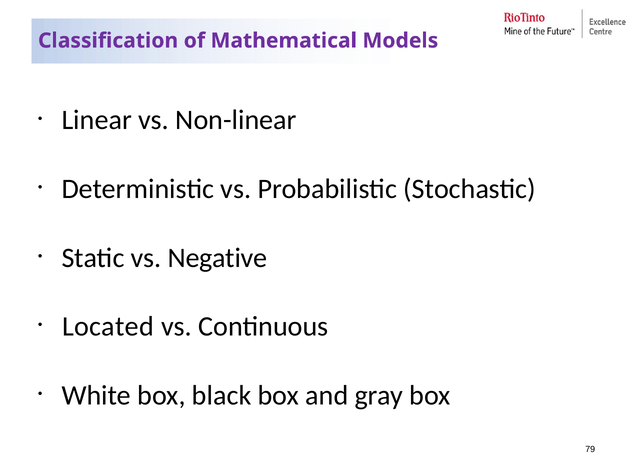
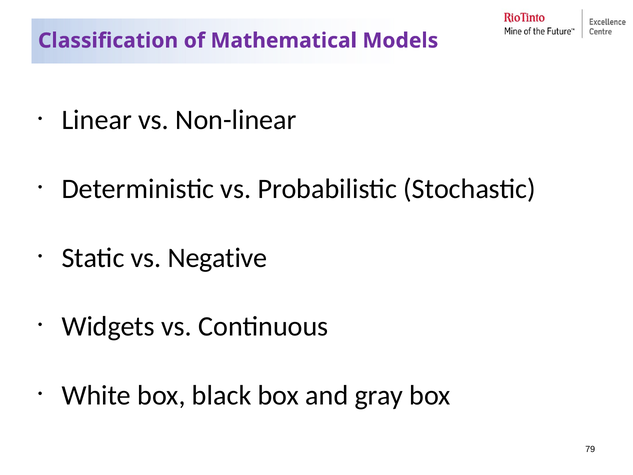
Located: Located -> Widgets (108, 326)
